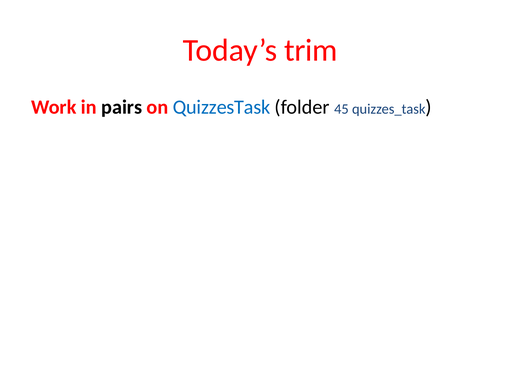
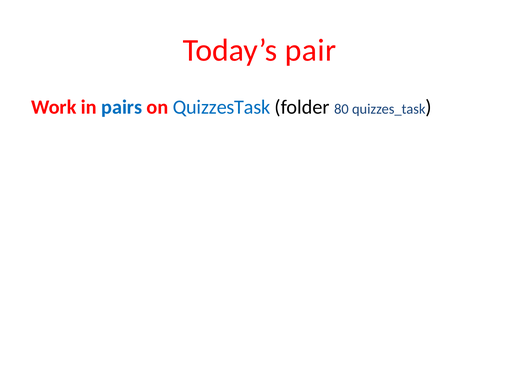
trim: trim -> pair (311, 50)
pairs colour: black -> blue (122, 107)
45: 45 -> 80 (341, 109)
